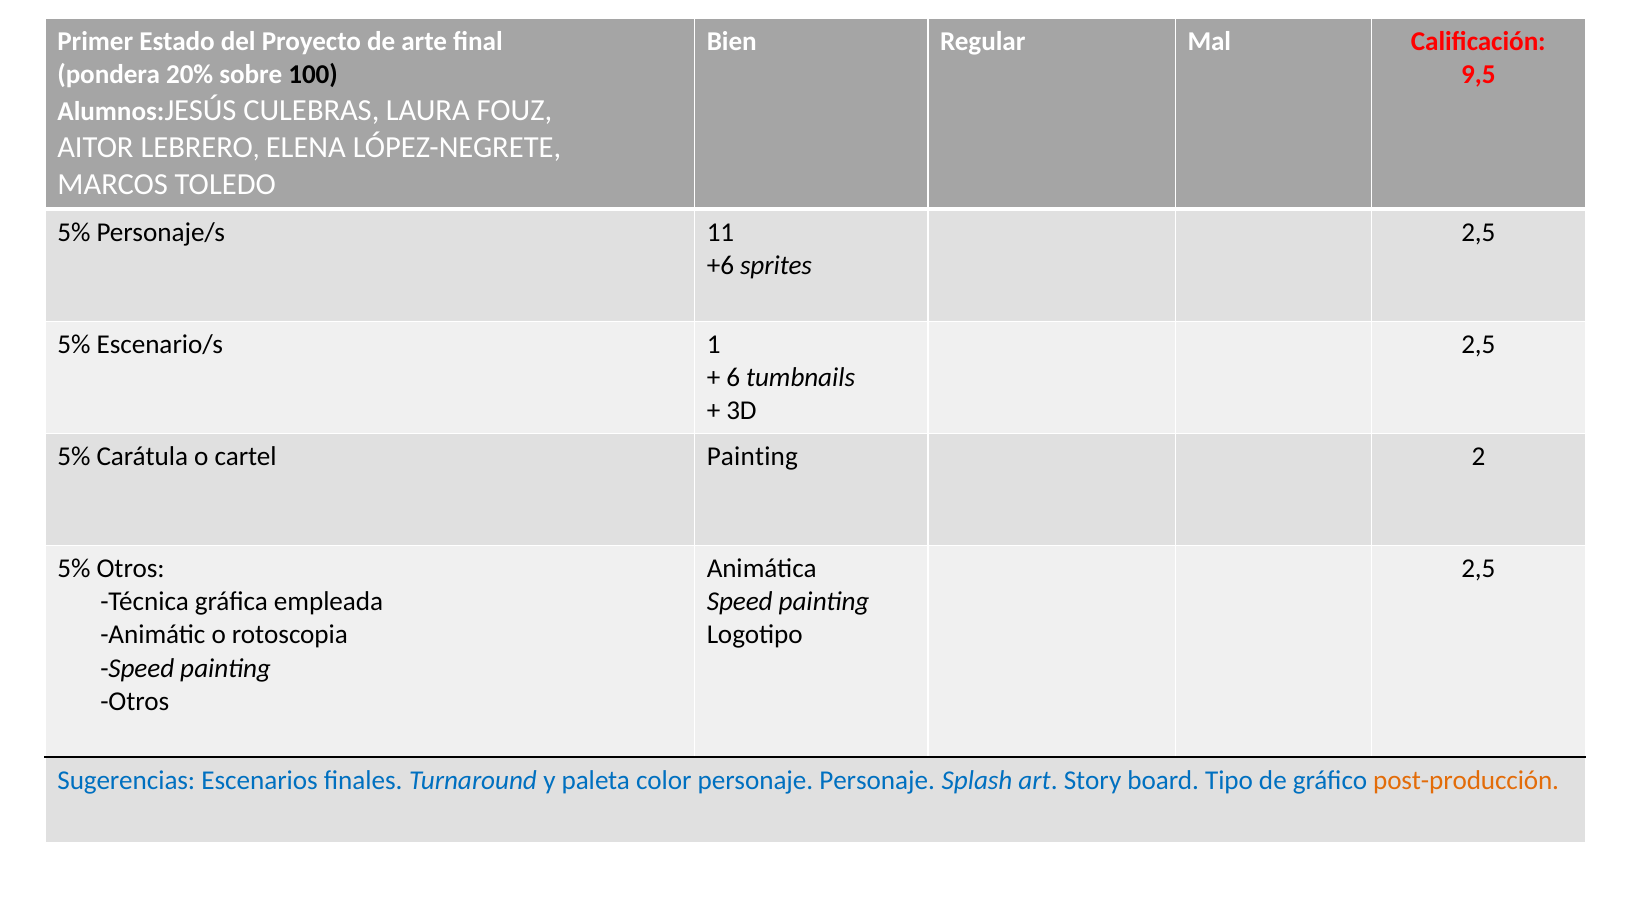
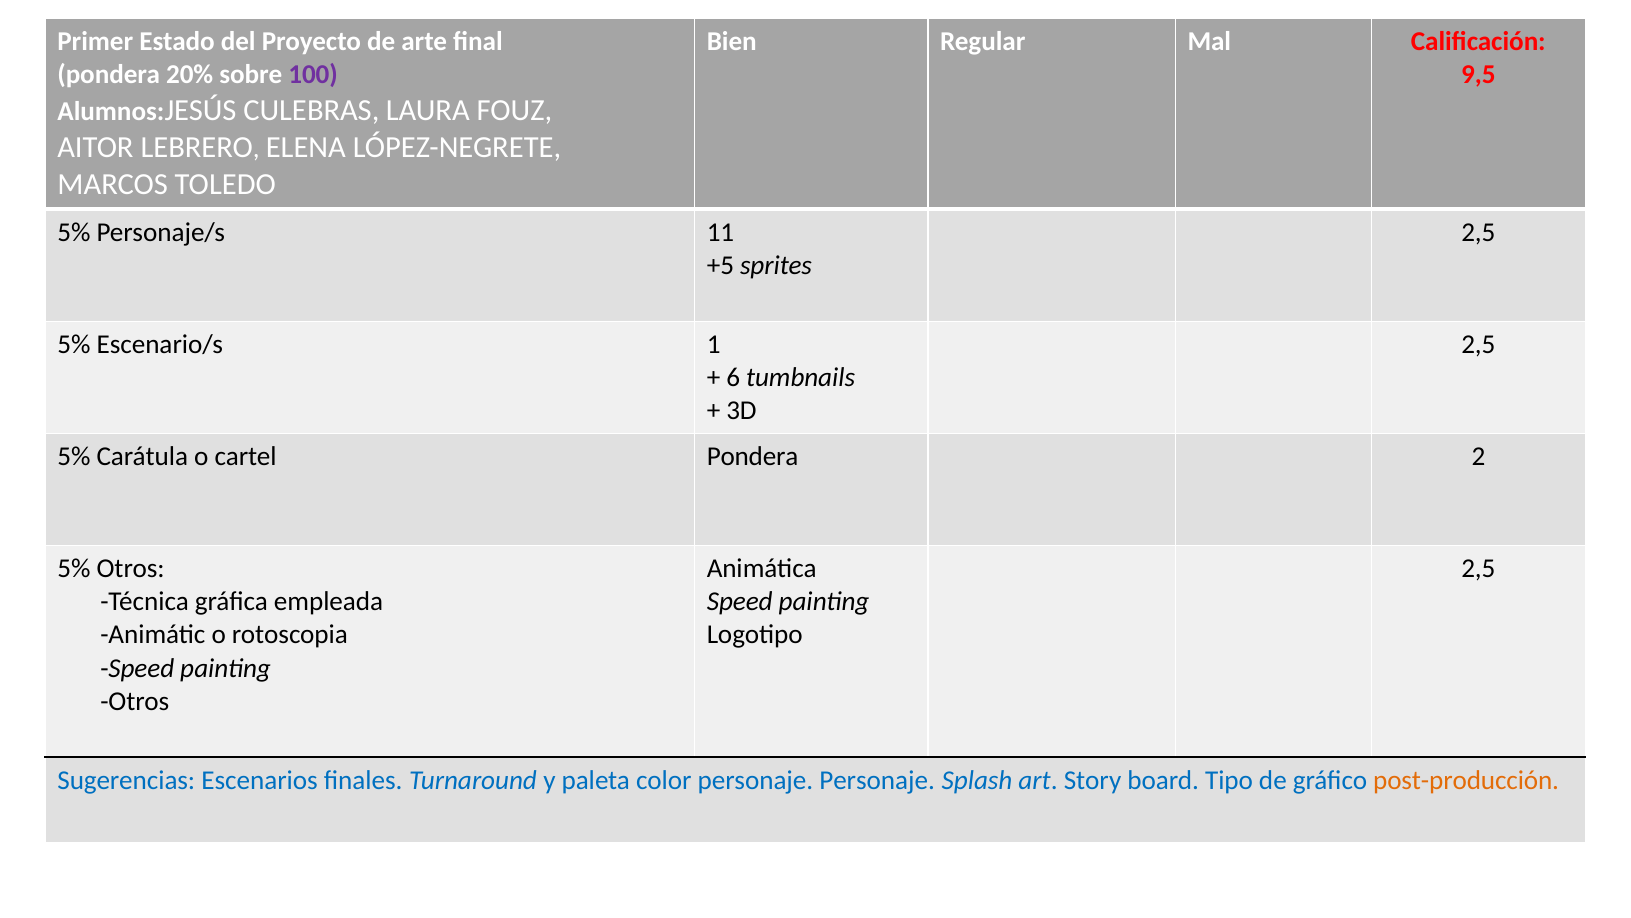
100 colour: black -> purple (313, 75)
+6: +6 -> +5 (720, 265)
cartel Painting: Painting -> Pondera (753, 456)
